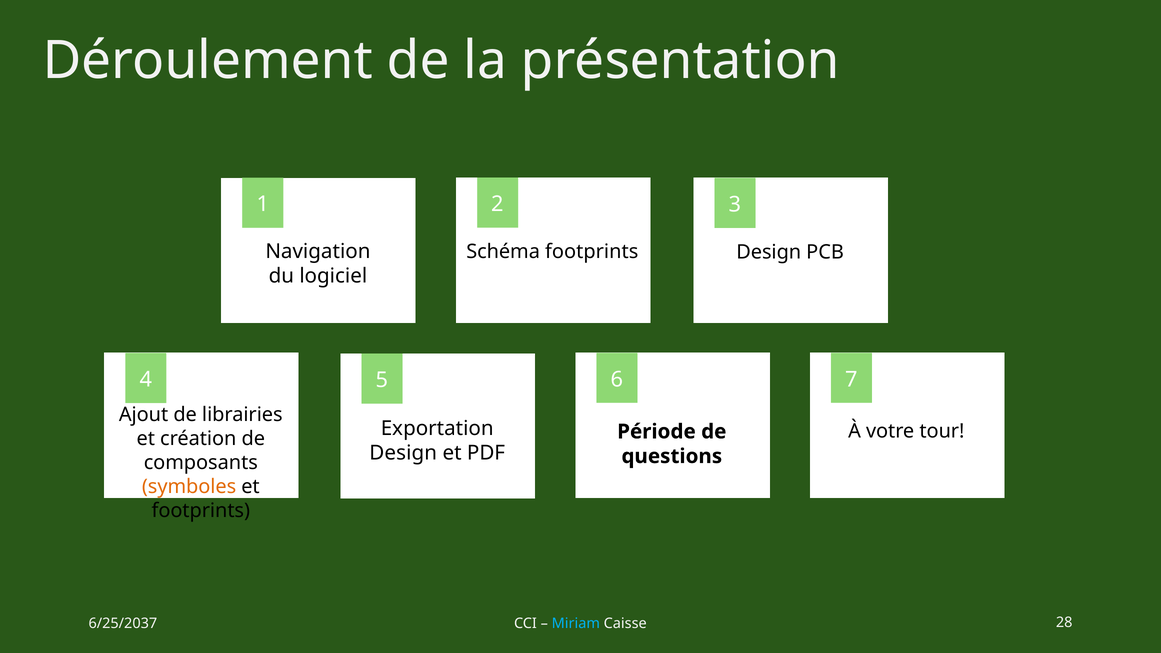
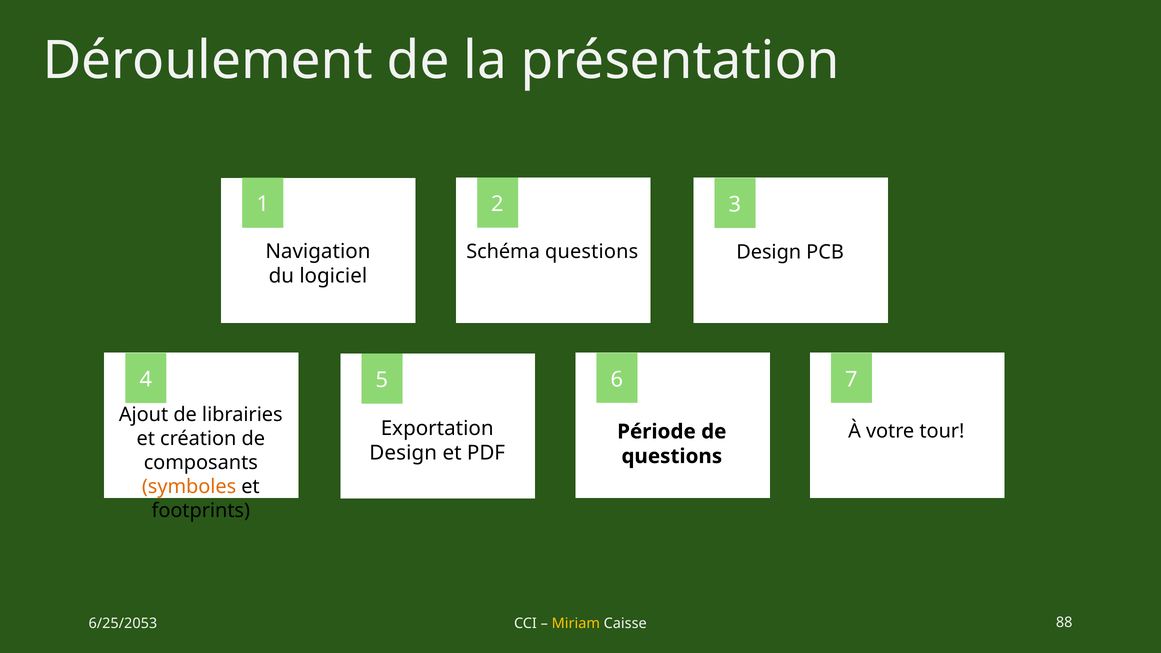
Schéma footprints: footprints -> questions (592, 252)
6/25/2037: 6/25/2037 -> 6/25/2053 (123, 624)
Miriam colour: light blue -> yellow (576, 624)
28: 28 -> 88 (1064, 622)
